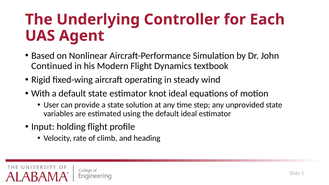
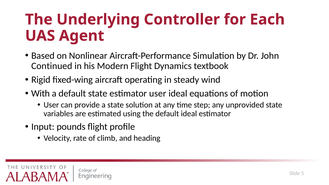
estimator knot: knot -> user (158, 94)
holding: holding -> pounds (71, 127)
